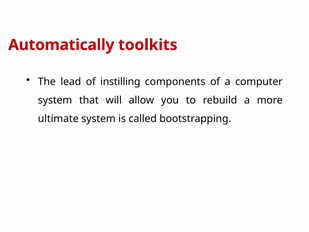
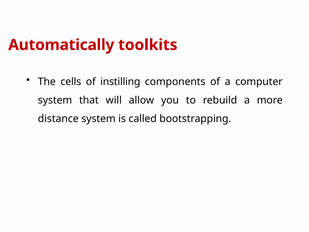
lead: lead -> cells (71, 82)
ultimate: ultimate -> distance (58, 119)
